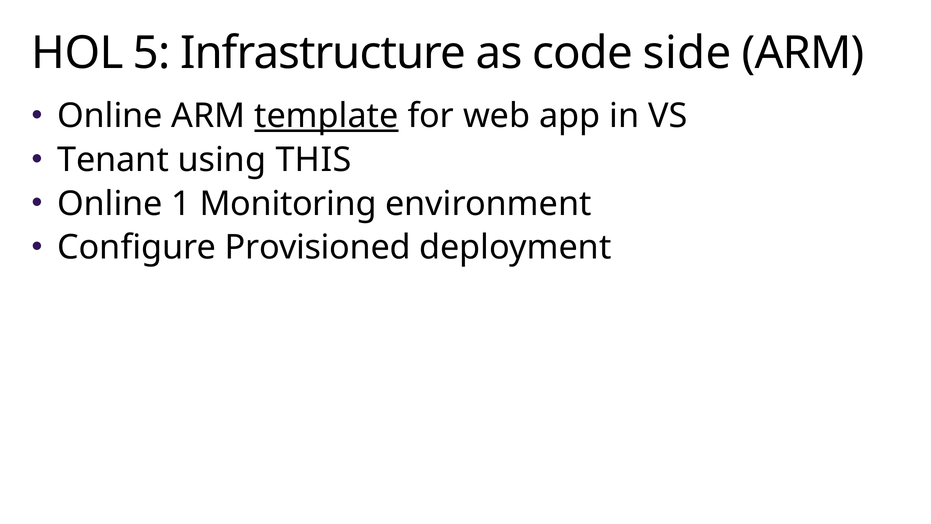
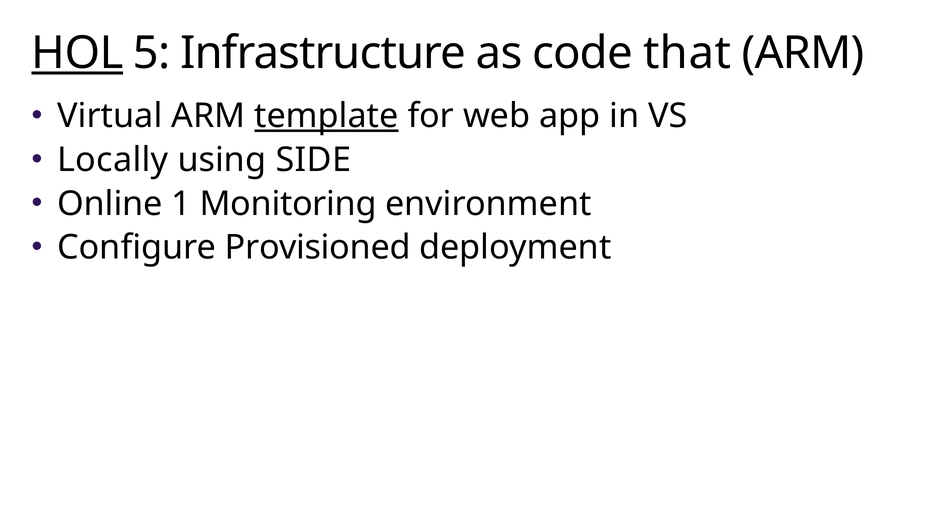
HOL underline: none -> present (77, 53)
side: side -> that (687, 53)
Online: Online -> Virtual (110, 116)
Tenant: Tenant -> Locally (113, 160)
THIS: THIS -> SIDE (313, 160)
